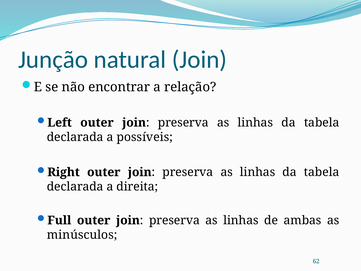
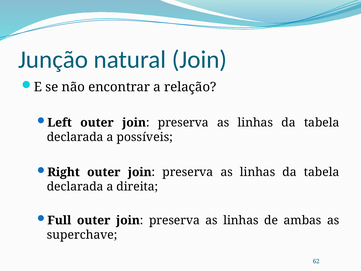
minúsculos: minúsculos -> superchave (82, 235)
